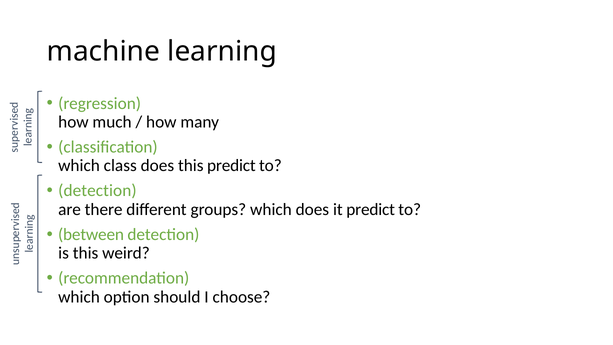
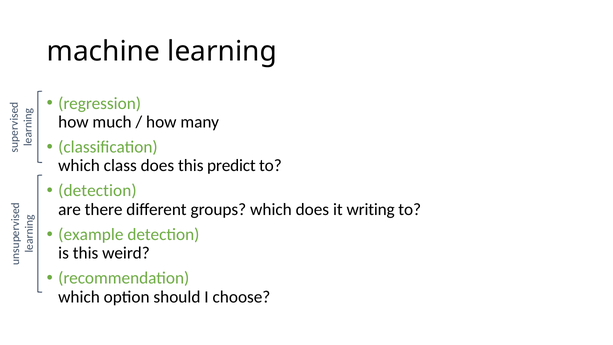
it predict: predict -> writing (371, 209)
between: between -> example (91, 234)
